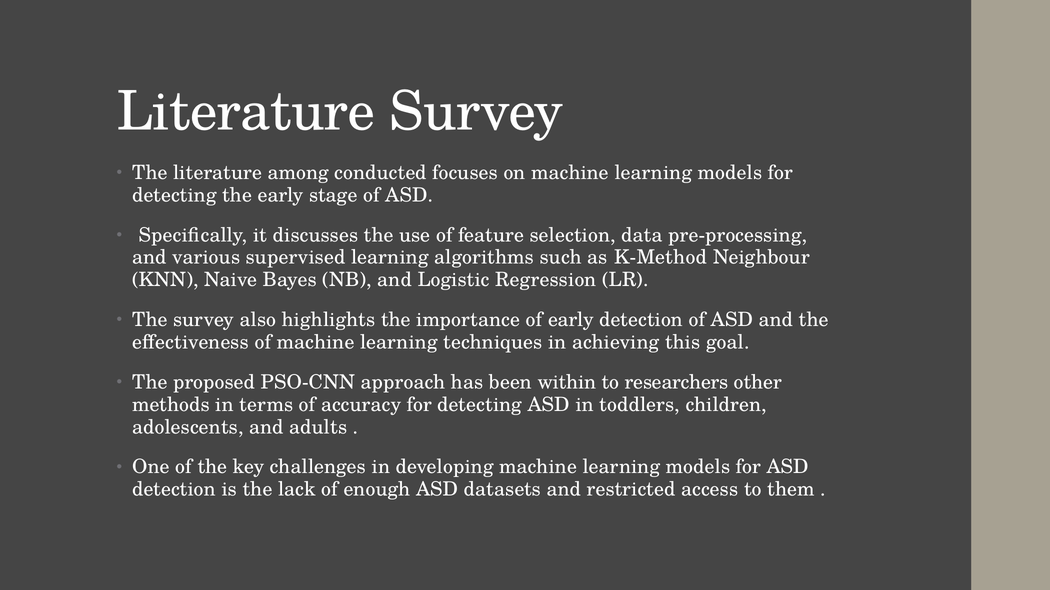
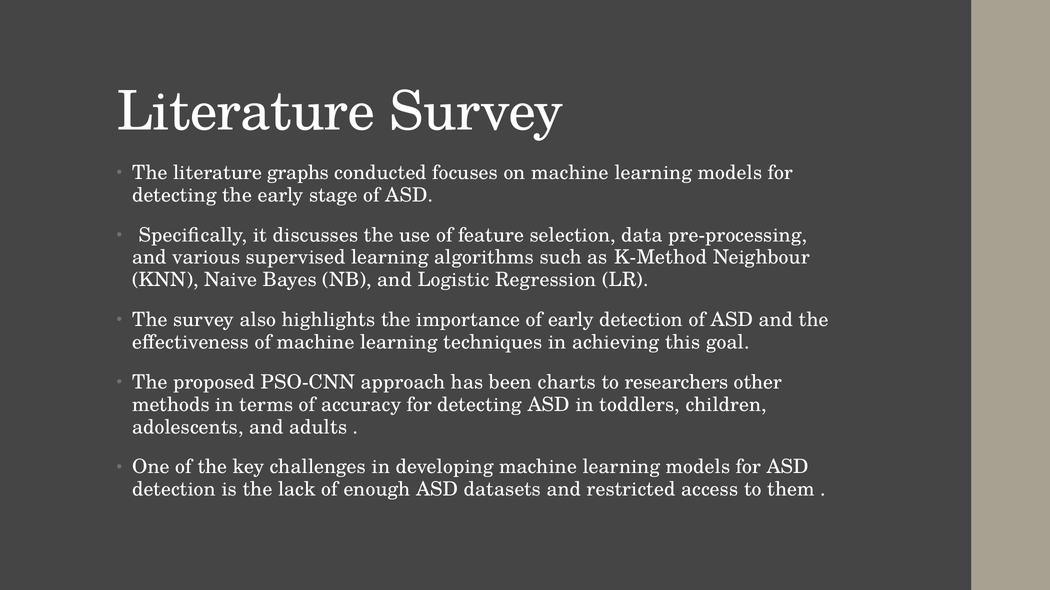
among: among -> graphs (298, 173)
within: within -> charts (567, 383)
